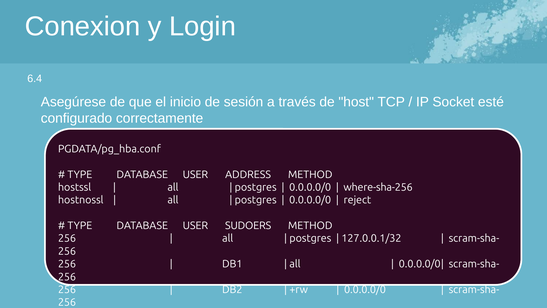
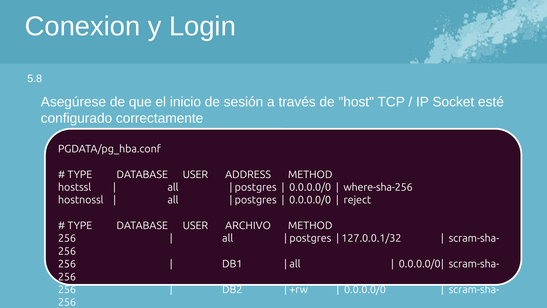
6.4: 6.4 -> 5.8 (35, 79)
SUDOERS: SUDOERS -> ARCHIVO (248, 225)
